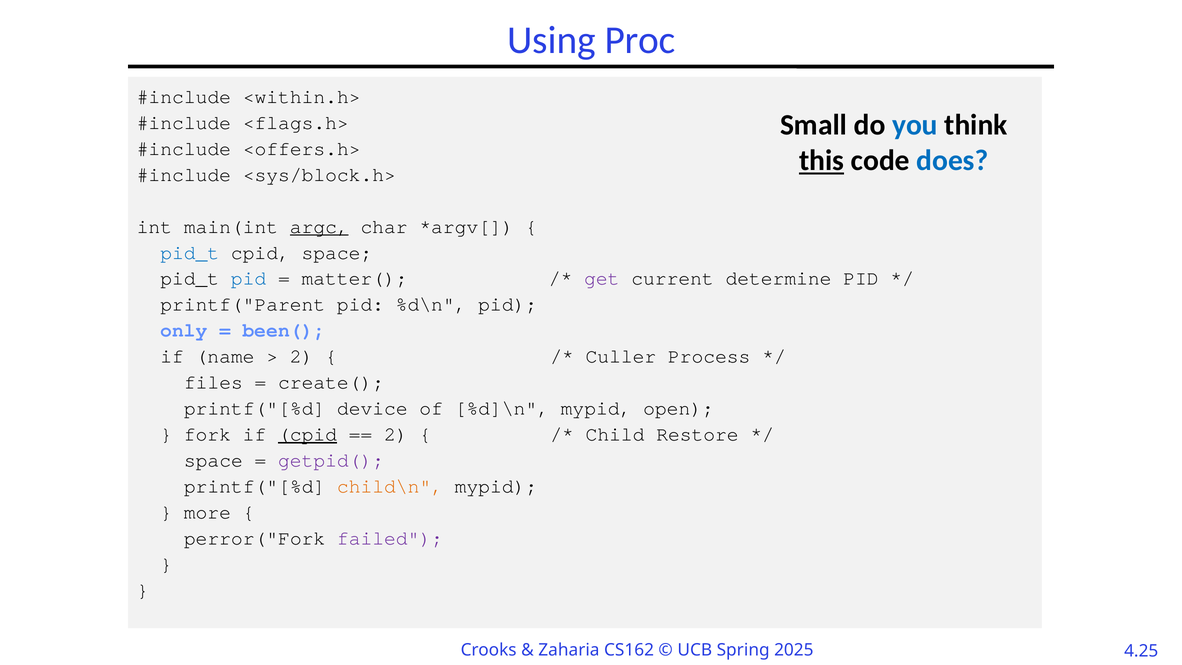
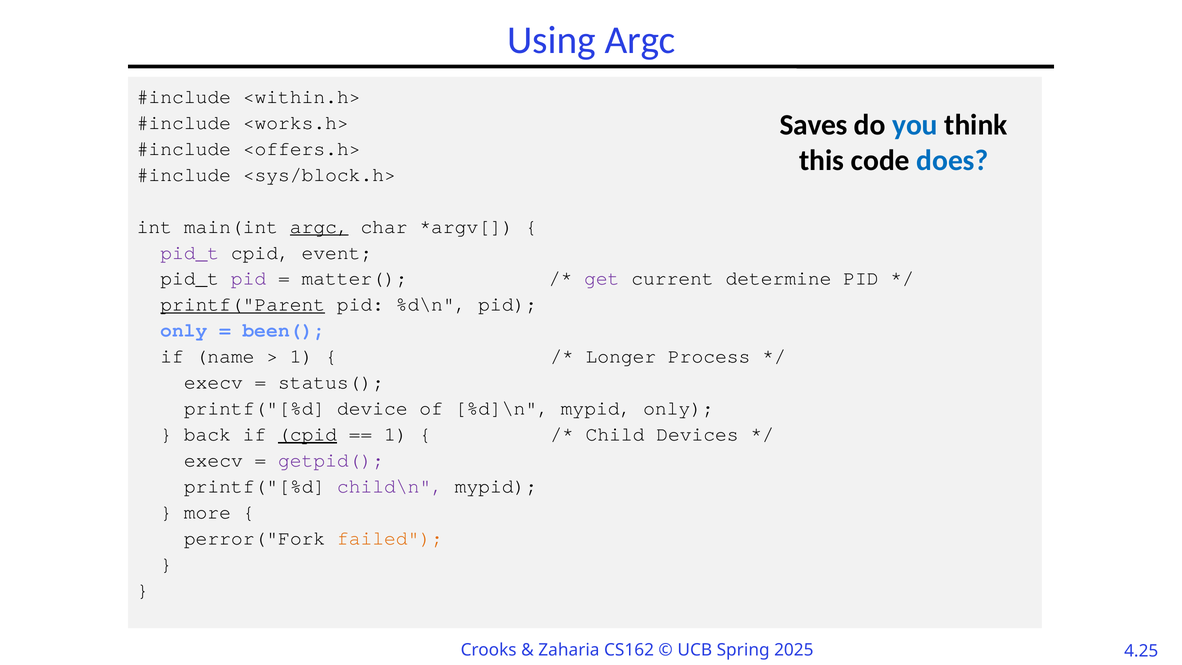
Using Proc: Proc -> Argc (640, 40)
Small: Small -> Saves (814, 125)
<flags.h>: <flags.h> -> <works.h> (296, 123)
this underline: present -> none (822, 161)
pid_t colour: blue -> purple (190, 252)
cpid space: space -> event (337, 252)
pid colour: blue -> purple (249, 278)
printf("Parent underline: none -> present (243, 304)
2: 2 -> 1 (302, 356)
Culler: Culler -> Longer (621, 356)
files: files -> execv (213, 382)
create(: create( -> status( (331, 382)
mypid open: open -> only (679, 408)
fork: fork -> back (207, 434)
2: 2 -> 1 (396, 434)
Restore: Restore -> Devices (697, 434)
space: space -> execv (213, 460)
child\n colour: orange -> purple (390, 486)
failed colour: purple -> orange (390, 538)
